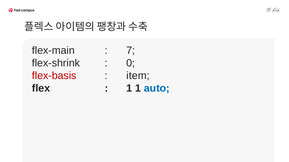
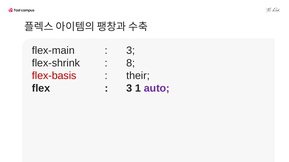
7: 7 -> 3 (131, 51)
0: 0 -> 8 (131, 63)
item: item -> their (138, 76)
1: 1 -> 3 (129, 88)
auto colour: blue -> purple (157, 88)
